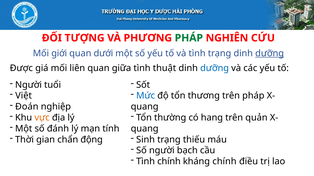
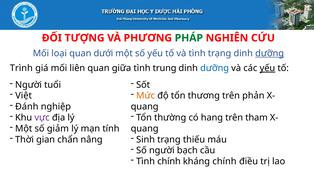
giới: giới -> loại (59, 53)
Được: Được -> Trình (21, 68)
thuật: thuật -> trung (165, 68)
yếu underline: none -> present (267, 68)
Mức colour: blue -> orange (146, 96)
trên pháp: pháp -> phản (253, 96)
Đoán: Đoán -> Đánh (27, 107)
vực colour: orange -> purple (42, 118)
quản: quản -> tham (256, 118)
đánh: đánh -> giảm (58, 129)
động: động -> nâng (92, 140)
